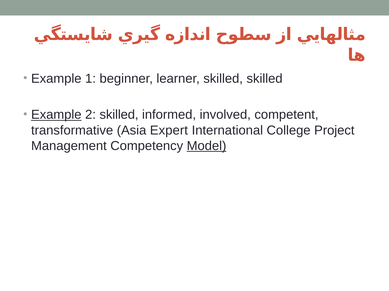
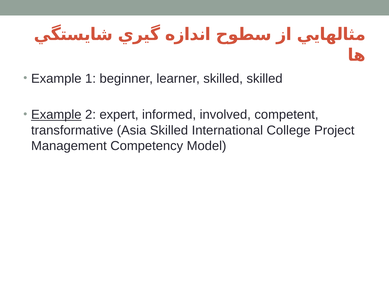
2 skilled: skilled -> expert (119, 115)
Asia Expert: Expert -> Skilled (169, 131)
Model underline: present -> none (207, 146)
